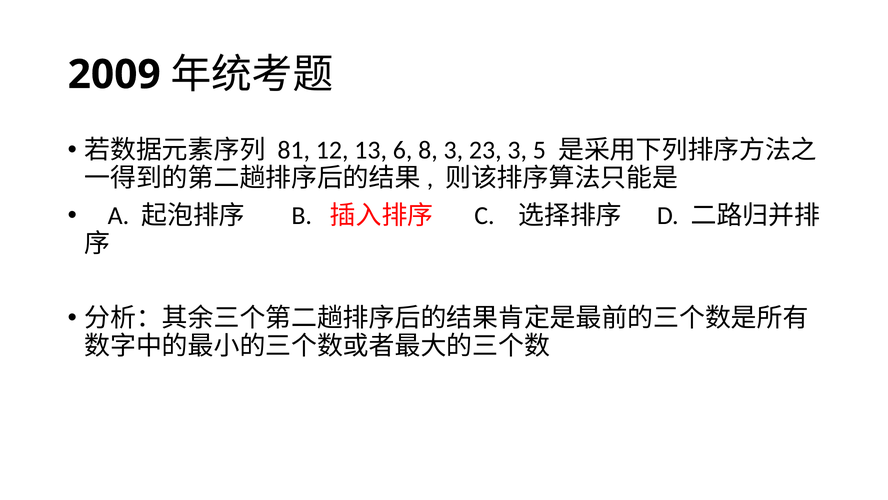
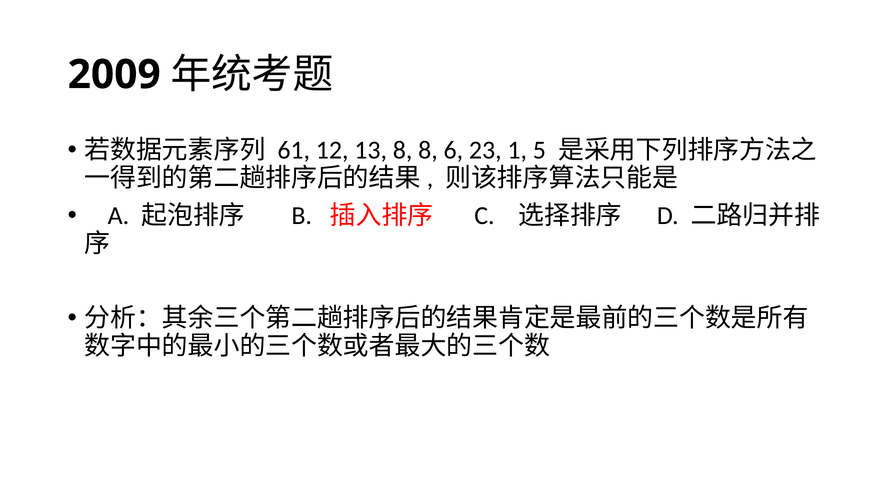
81: 81 -> 61 (294, 150)
13 6: 6 -> 8 (403, 150)
8 3: 3 -> 6 (453, 150)
23 3: 3 -> 1 (517, 150)
